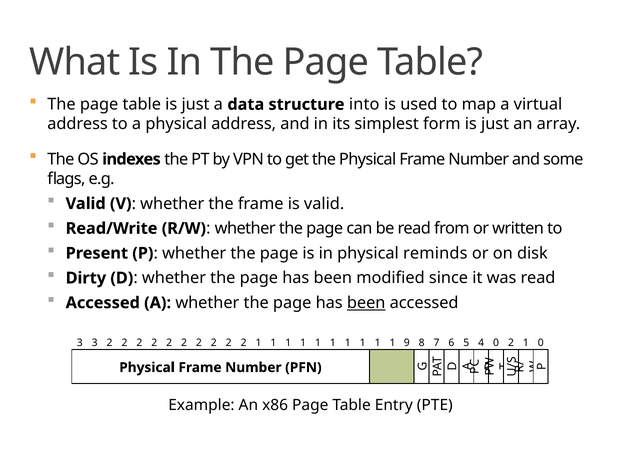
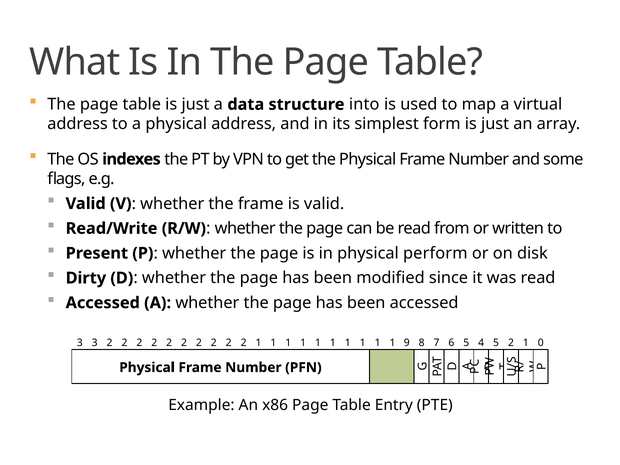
reminds: reminds -> perform (435, 253)
been underline: present -> none (366, 303)
4 0: 0 -> 5 (496, 343)
